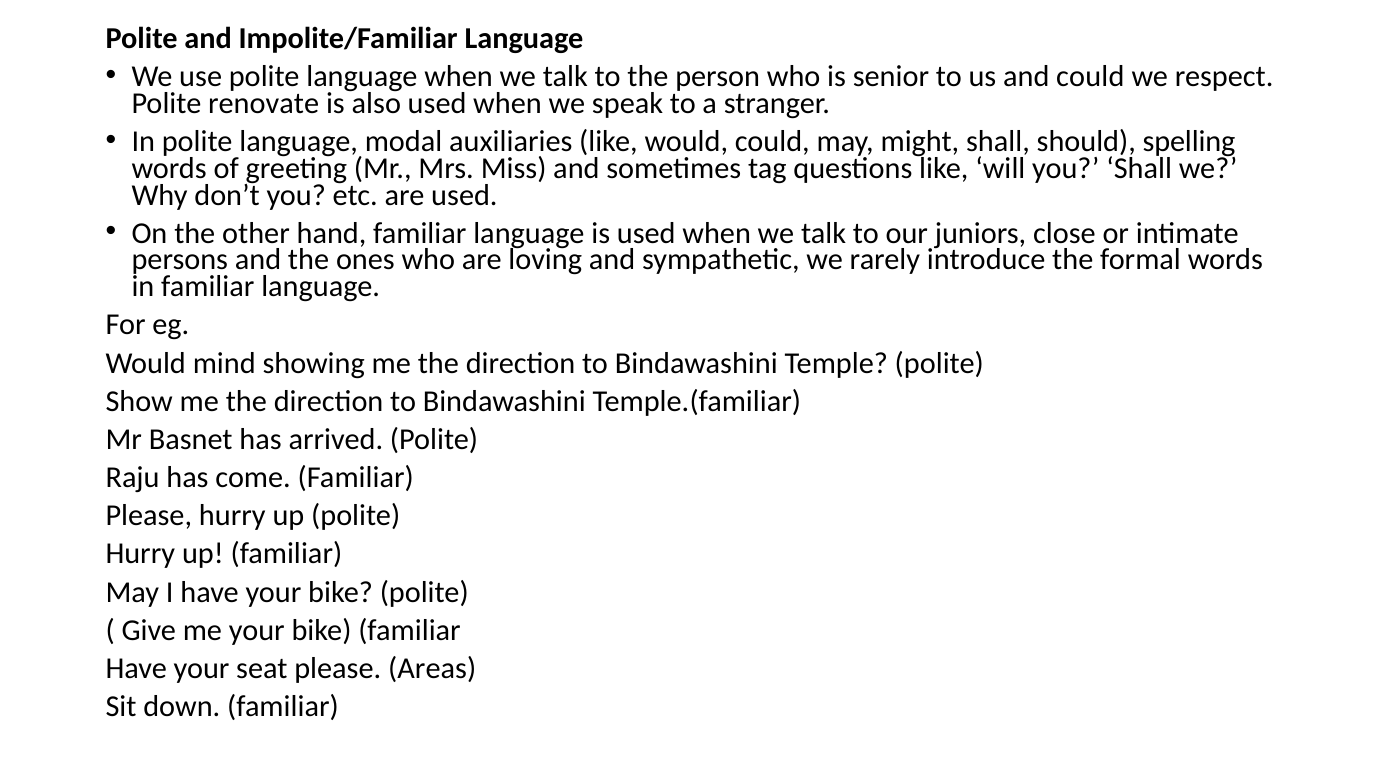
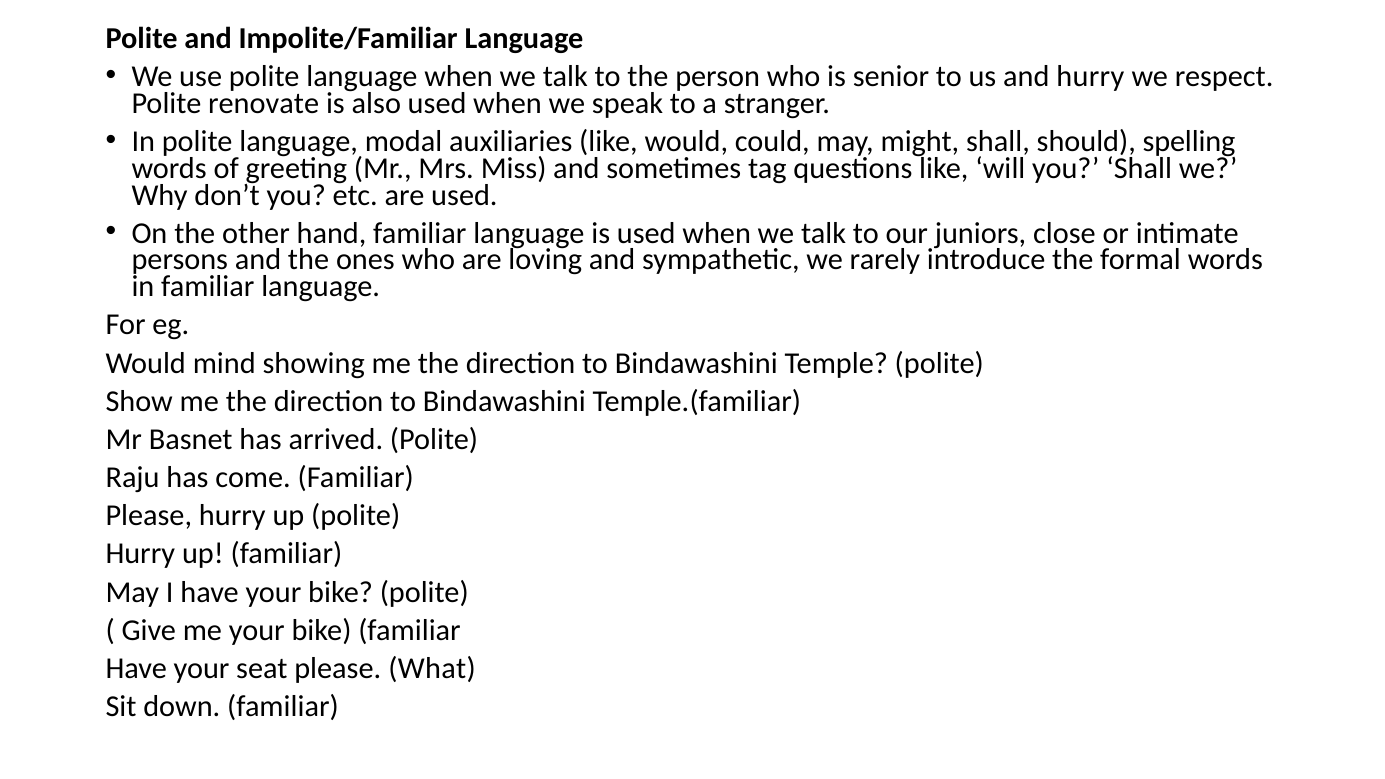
and could: could -> hurry (1090, 77)
Areas: Areas -> What (432, 669)
